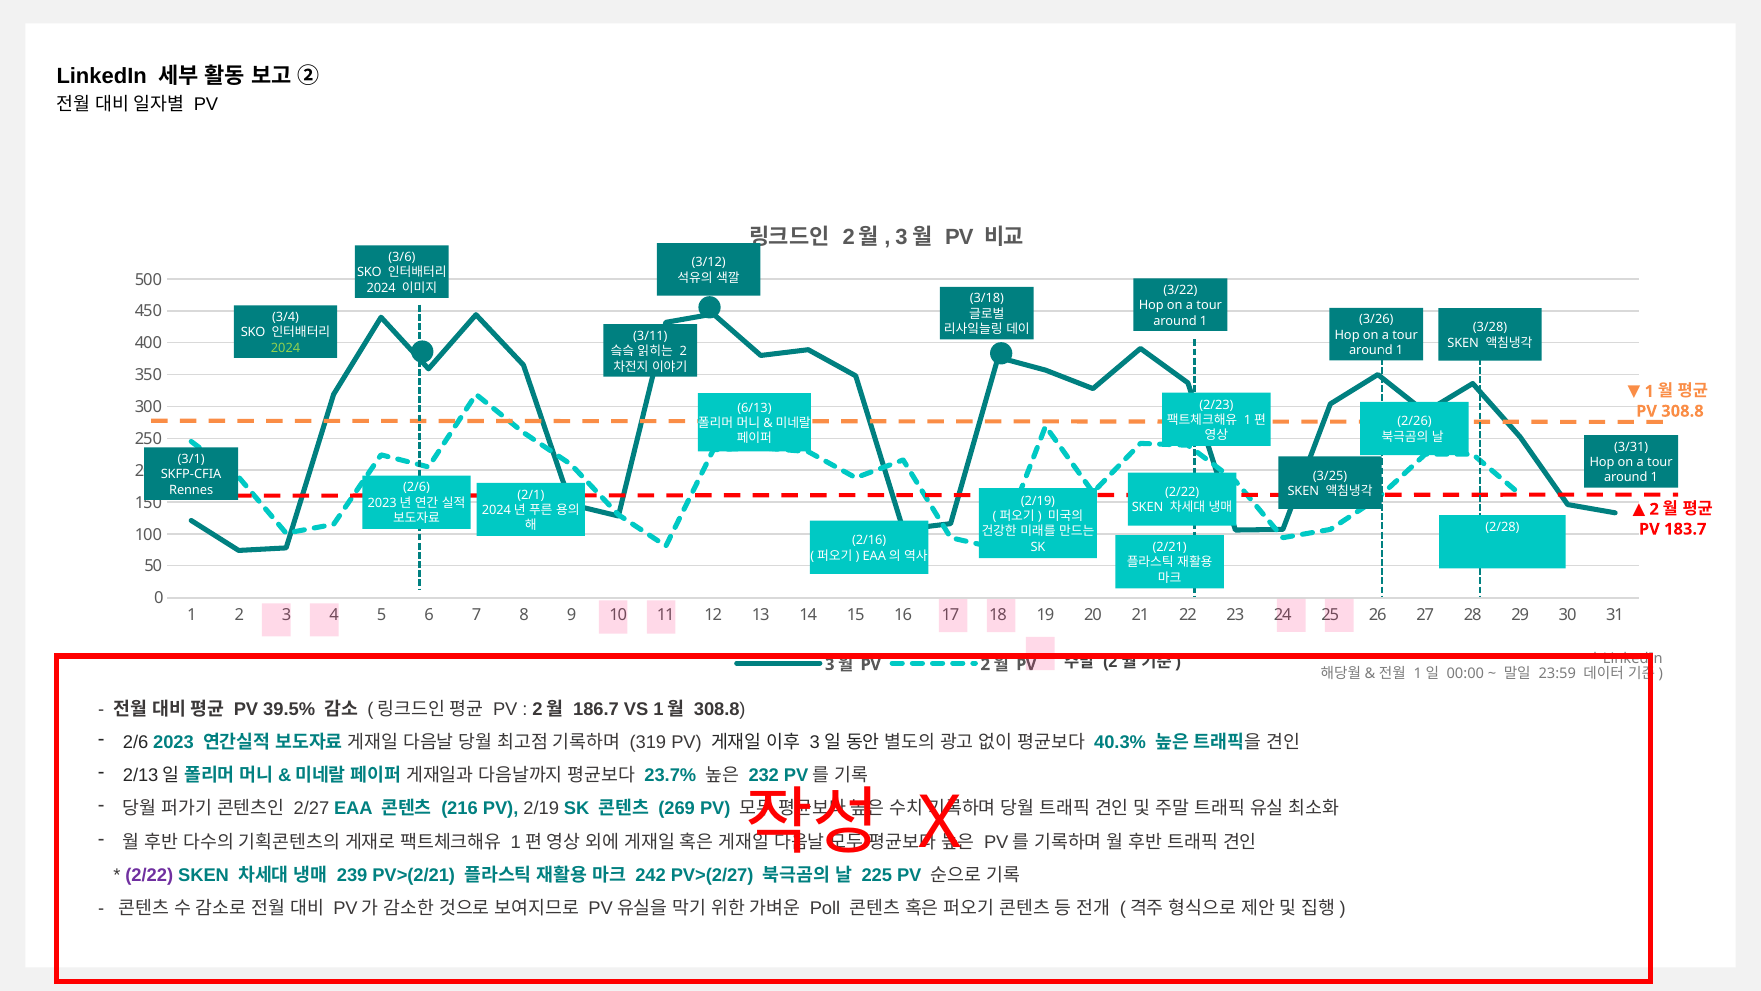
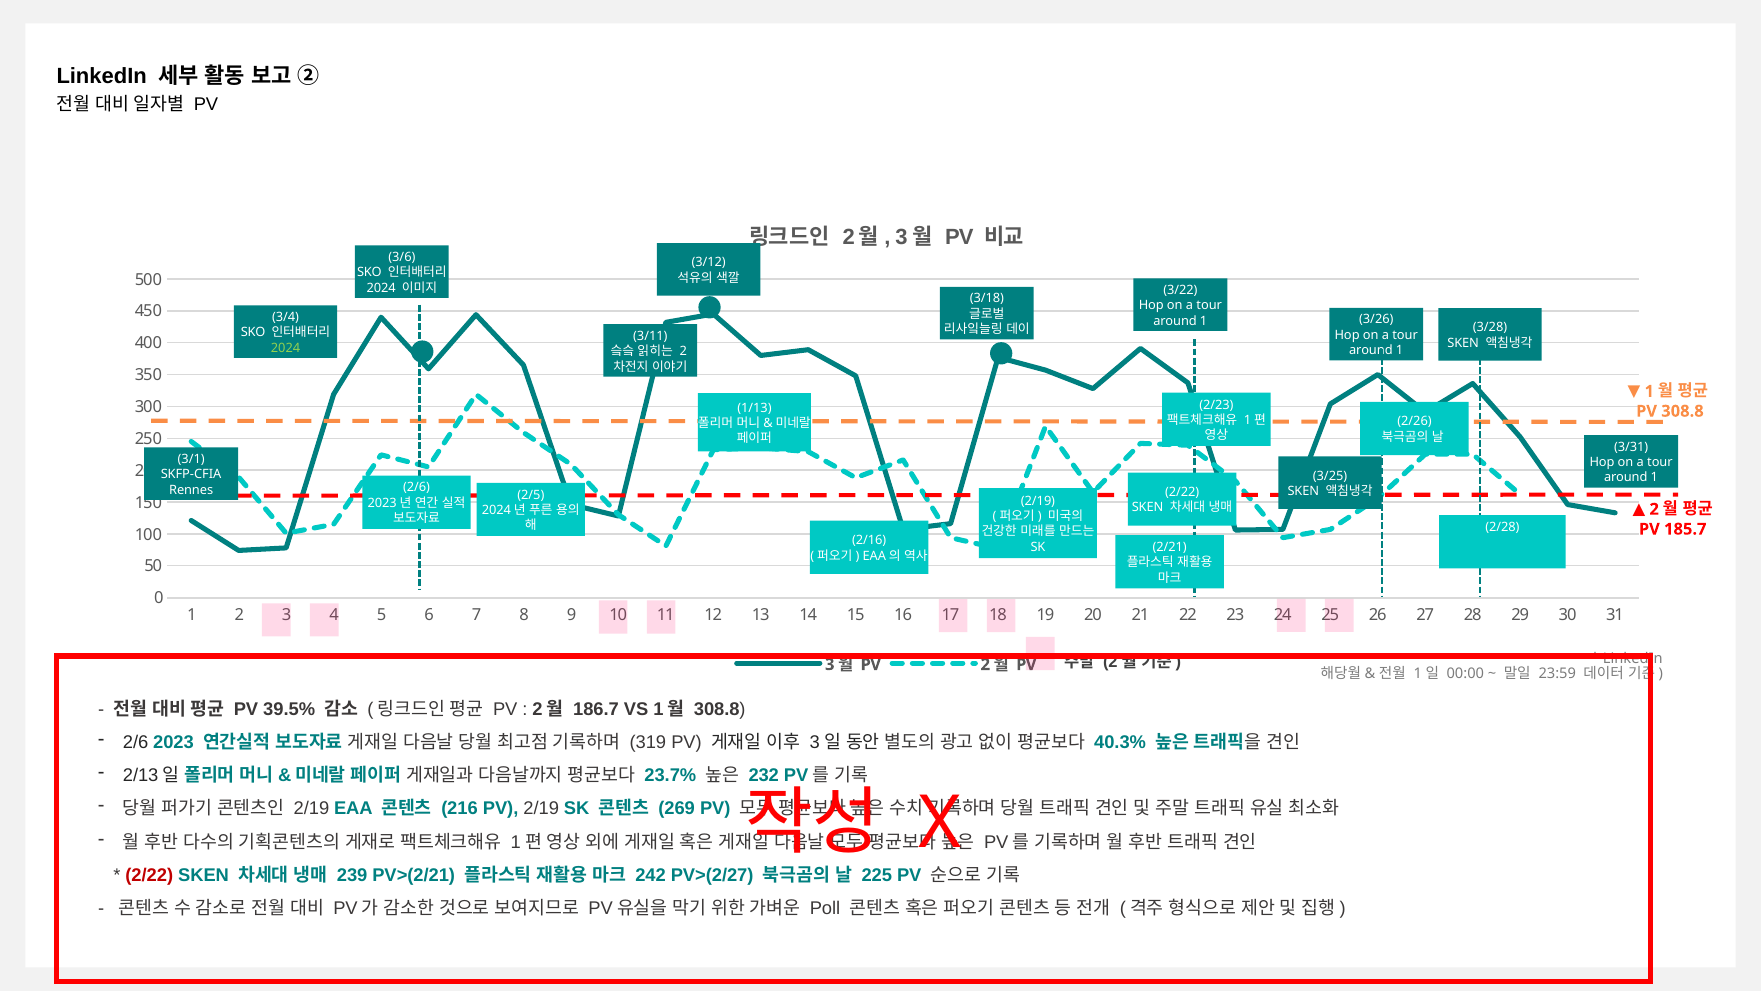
6/13: 6/13 -> 1/13 (754, 408)
2/1: 2/1 -> 2/5 (531, 495)
183.7: 183.7 -> 185.7 (1685, 529)
2/27: 2/27 -> 2/19 (311, 809)
2/22 colour: purple -> red (149, 875)
